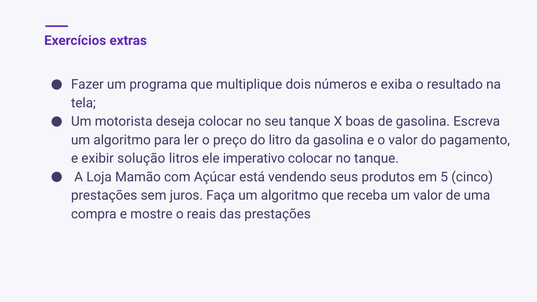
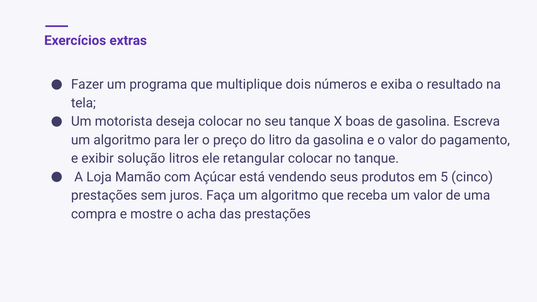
imperativo: imperativo -> retangular (254, 159)
reais: reais -> acha (201, 214)
